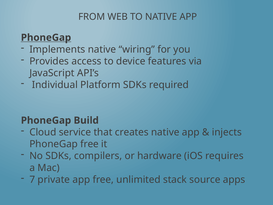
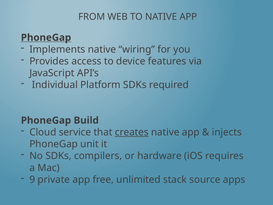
creates underline: none -> present (132, 132)
PhoneGap free: free -> unit (89, 144)
7: 7 -> 9 (32, 179)
